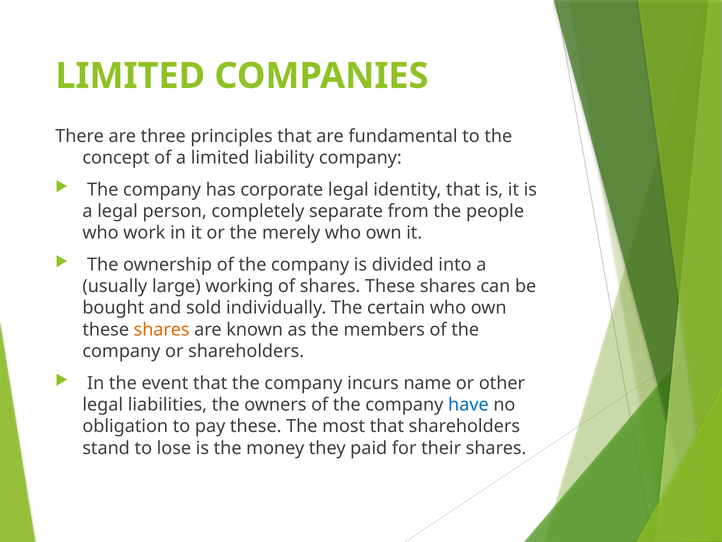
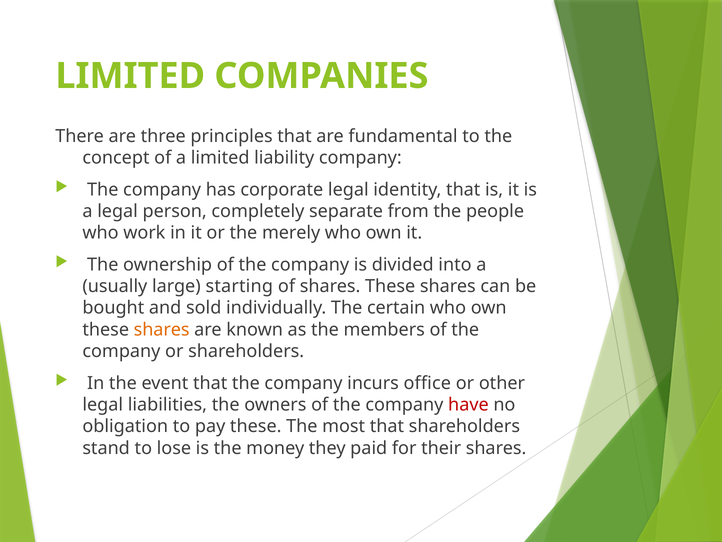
working: working -> starting (239, 286)
name: name -> office (427, 383)
have colour: blue -> red (468, 404)
